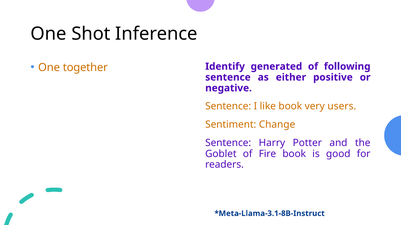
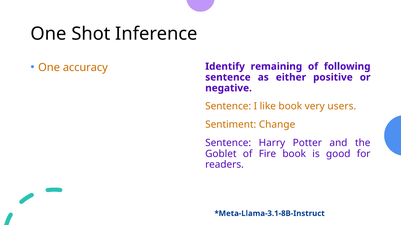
together: together -> accuracy (85, 68)
generated: generated -> remaining (276, 67)
